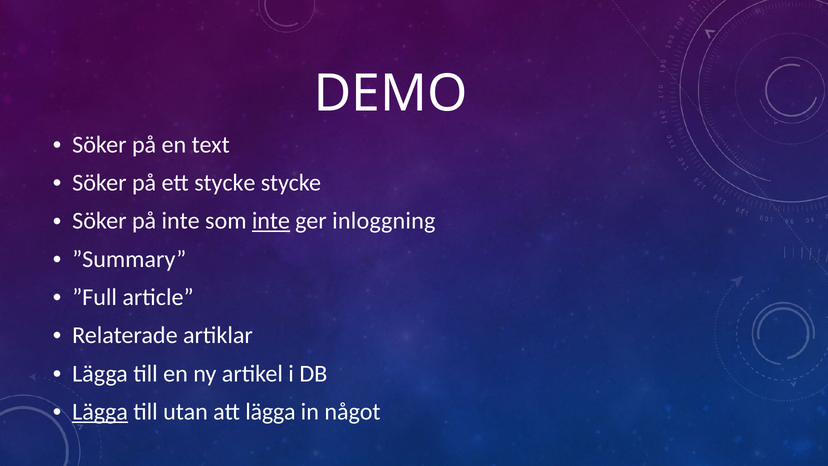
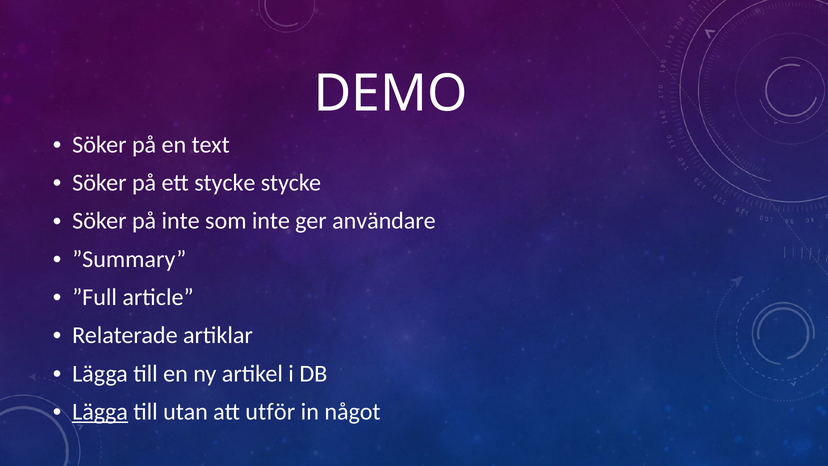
inte underline: present -> none (271, 221)
inloggning: inloggning -> användare (384, 221)
att lägga: lägga -> utför (270, 412)
